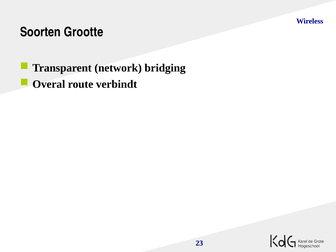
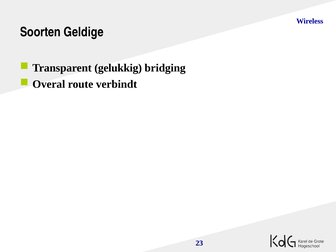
Grootte: Grootte -> Geldige (84, 32)
network: network -> gelukkig (118, 68)
